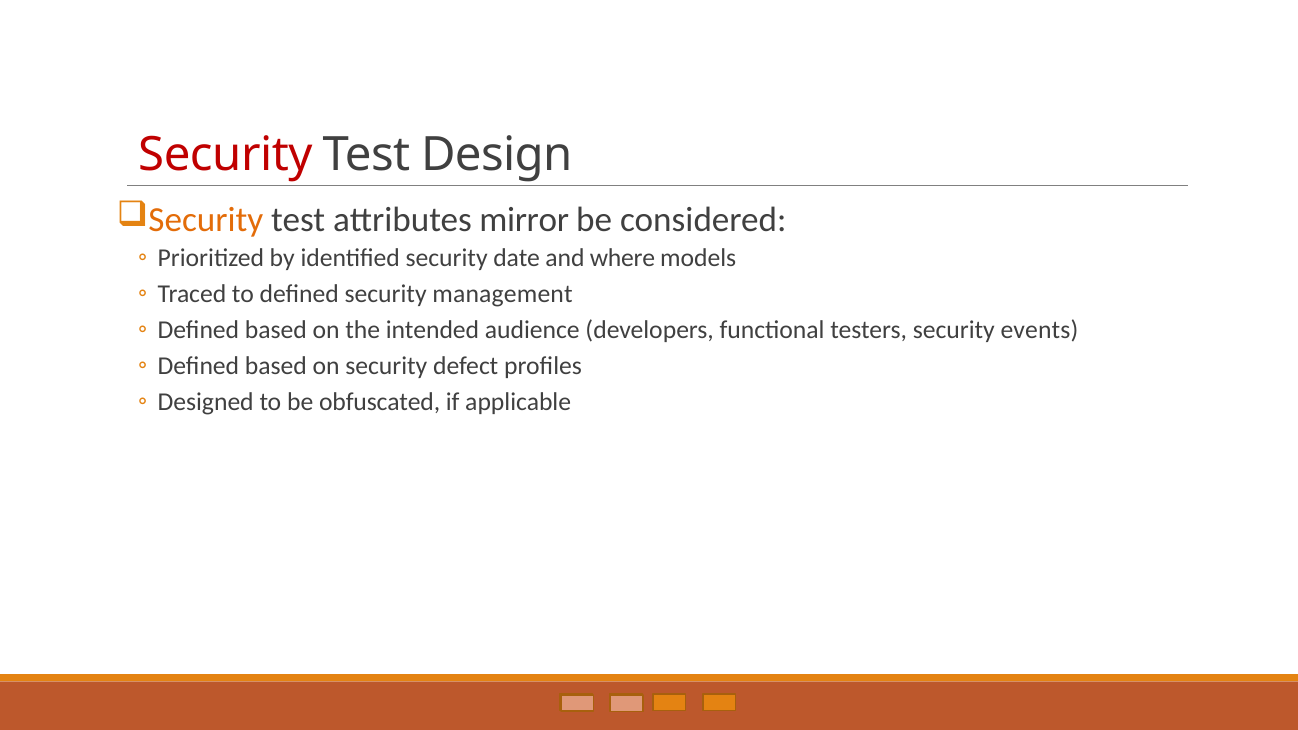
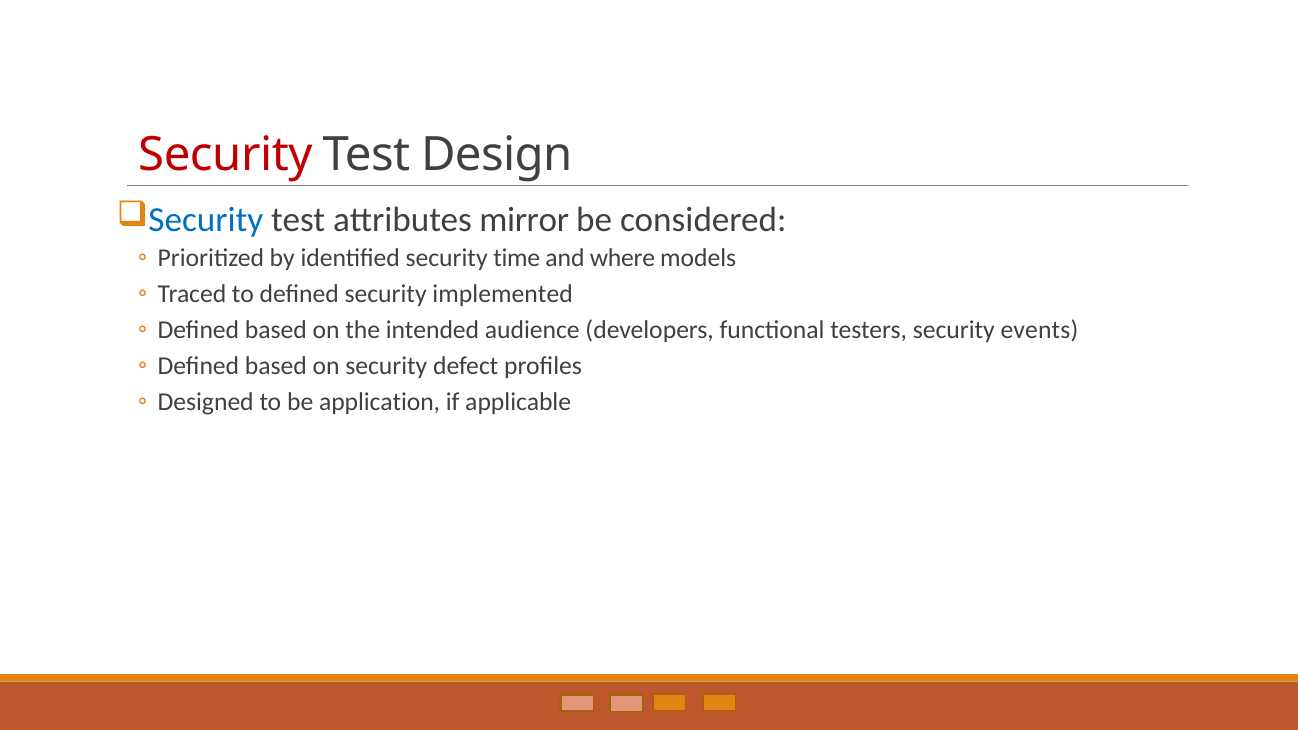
Security colour: orange -> blue (206, 220)
date: date -> time (517, 258)
management: management -> implemented (503, 294)
obfuscated: obfuscated -> application (380, 402)
